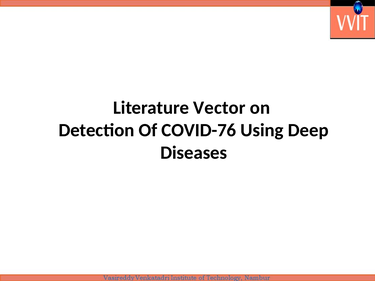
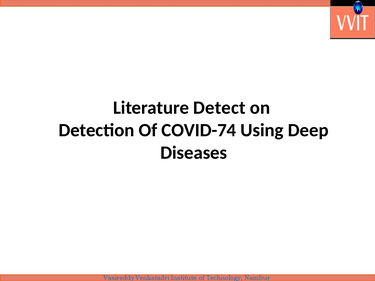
Vector: Vector -> Detect (219, 108)
COVID-76: COVID-76 -> COVID-74 (199, 130)
